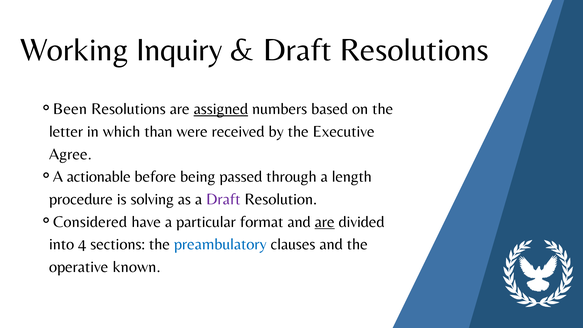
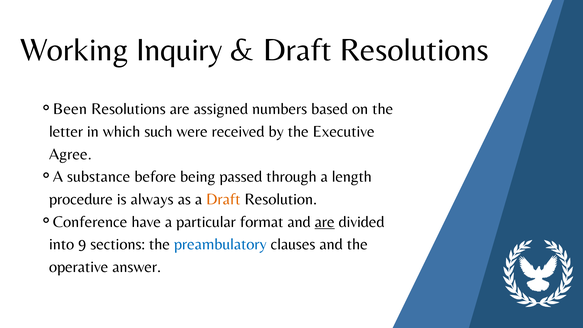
assigned underline: present -> none (221, 109)
than: than -> such (158, 132)
actionable: actionable -> substance (99, 177)
solving: solving -> always (152, 199)
Draft colour: purple -> orange (223, 199)
Considered: Considered -> Conference (90, 222)
4: 4 -> 9 (82, 244)
known: known -> answer (137, 267)
